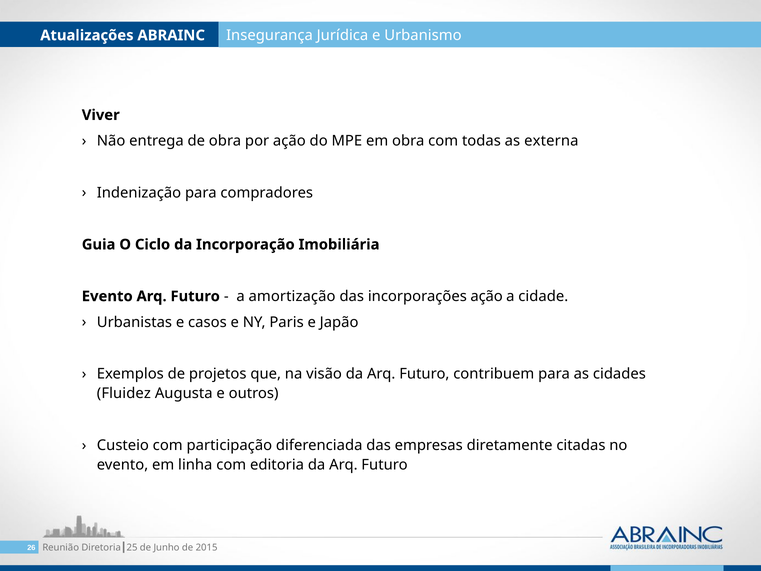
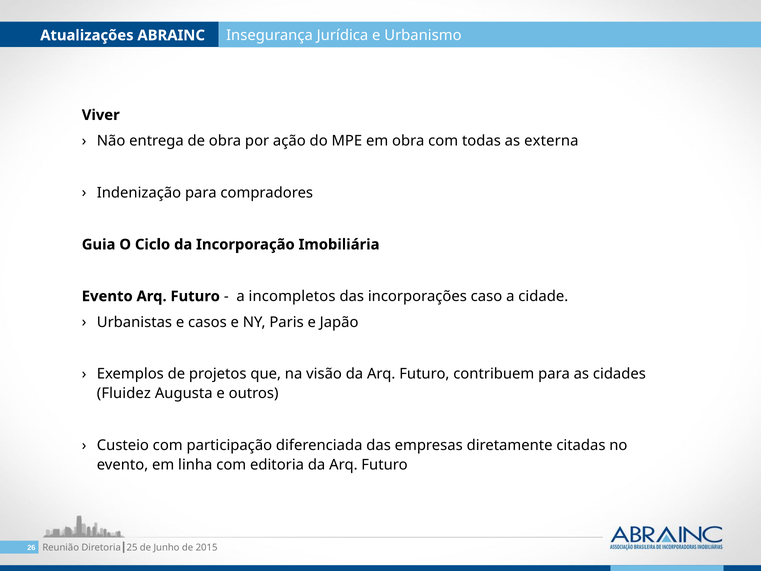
amortização: amortização -> incompletos (292, 296)
incorporações ação: ação -> caso (487, 296)
